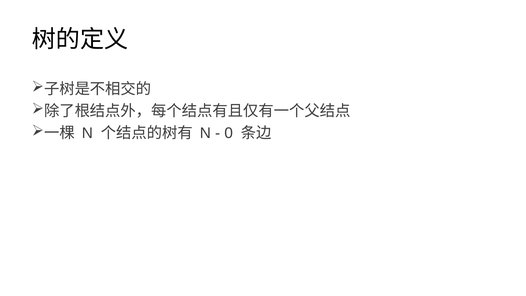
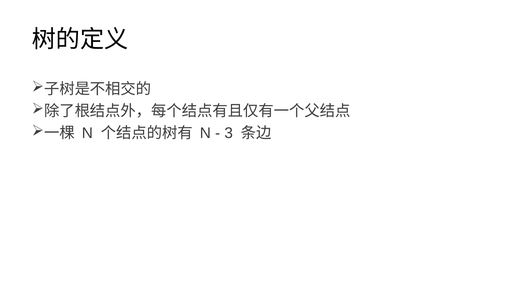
0: 0 -> 3 (229, 133)
